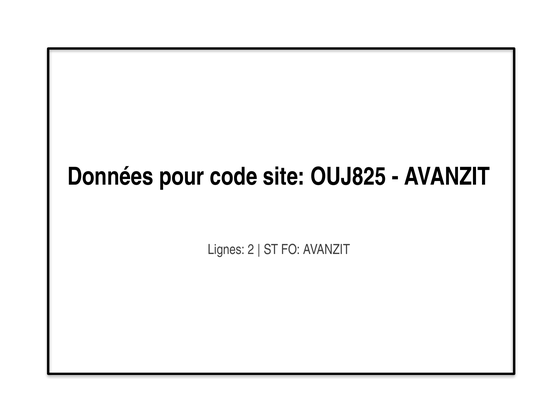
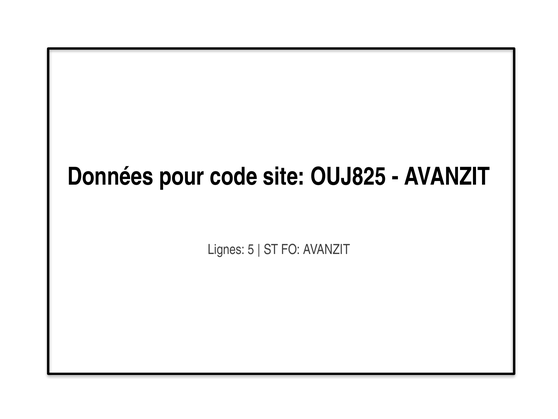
2: 2 -> 5 (251, 249)
